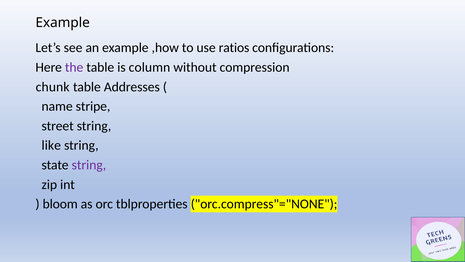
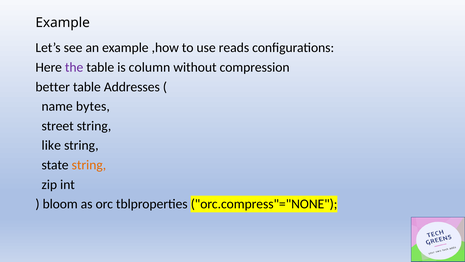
ratios: ratios -> reads (234, 48)
chunk: chunk -> better (53, 87)
stripe: stripe -> bytes (93, 106)
string colour: purple -> orange (89, 165)
